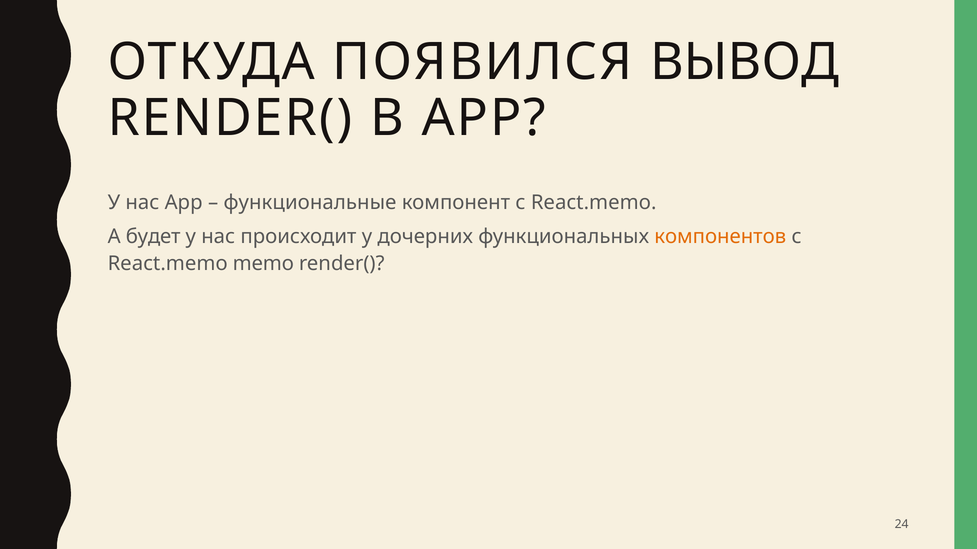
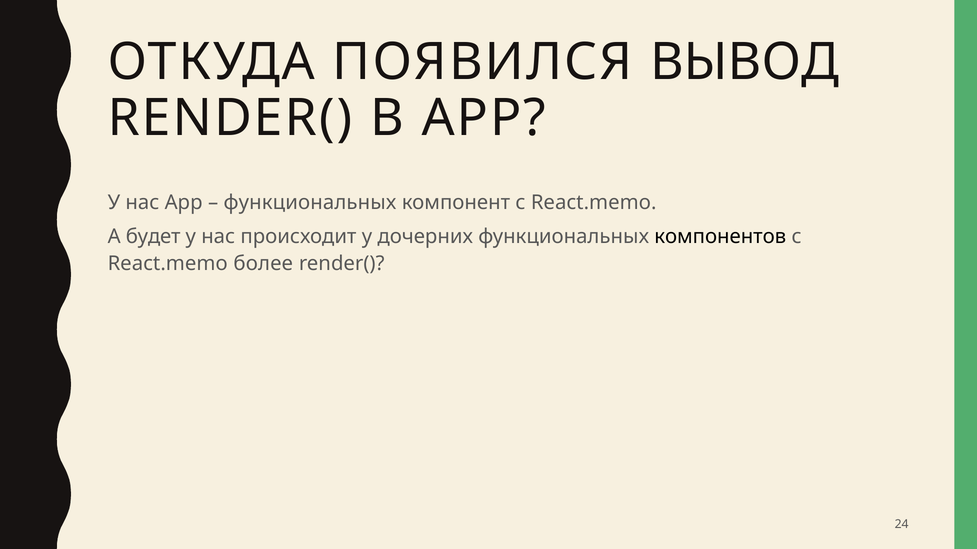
функциональные: функциональные -> функциональных (310, 203)
компонентов colour: orange -> black (720, 237)
memo: memo -> более (263, 264)
